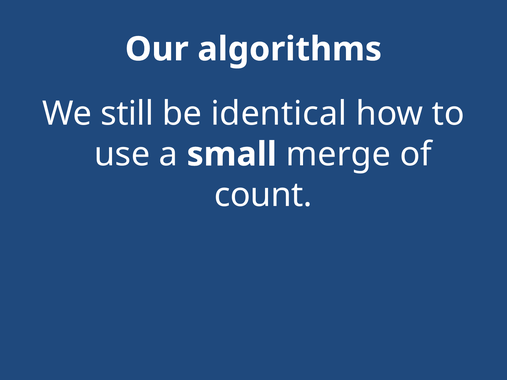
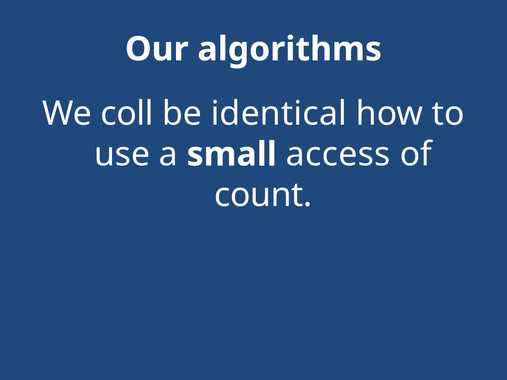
still: still -> coll (127, 114)
merge: merge -> access (338, 154)
